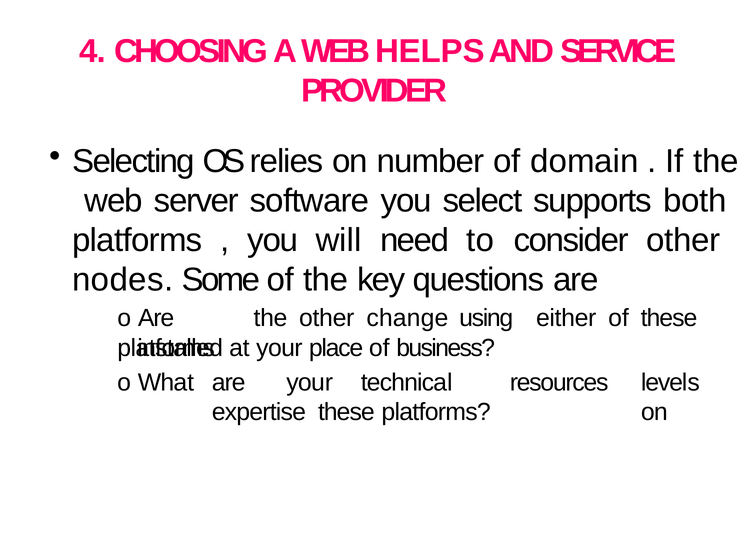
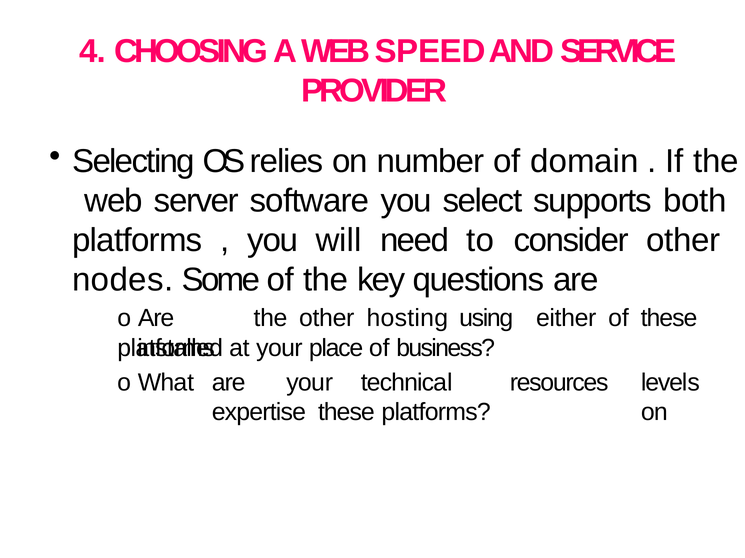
HELPS: HELPS -> SPEED (430, 51)
change: change -> hosting (407, 319)
